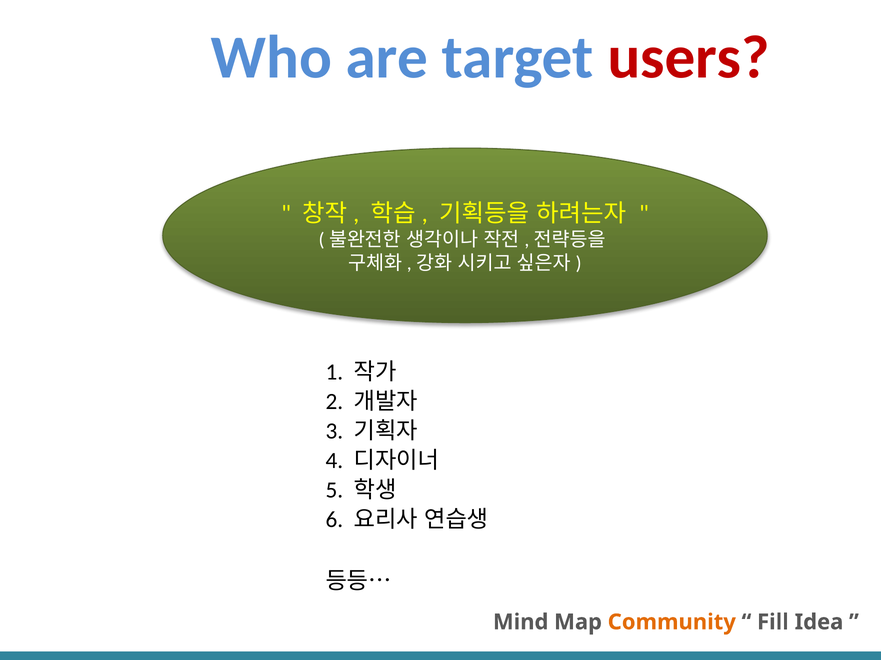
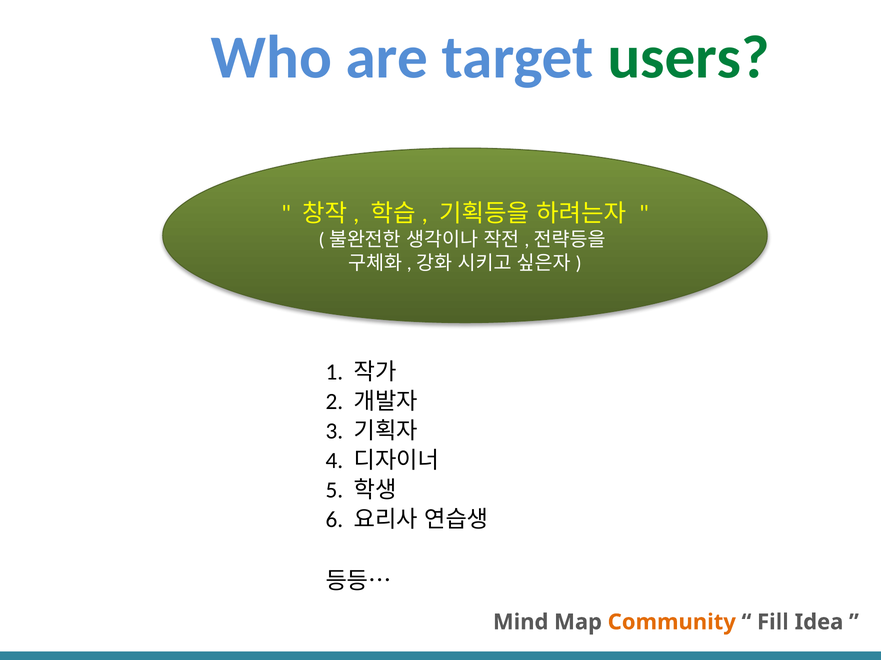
users colour: red -> green (689, 57)
